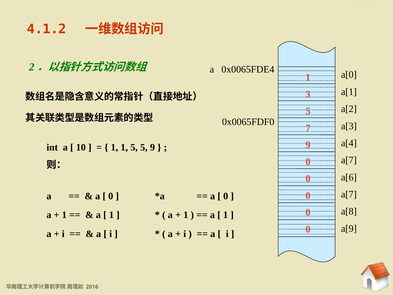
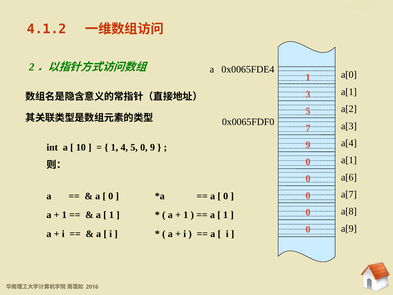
1 1: 1 -> 4 (124, 147)
5 5: 5 -> 0 (144, 147)
a[7: a[7 -> a[1 (349, 160)
